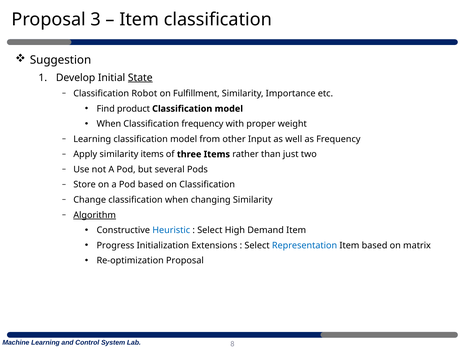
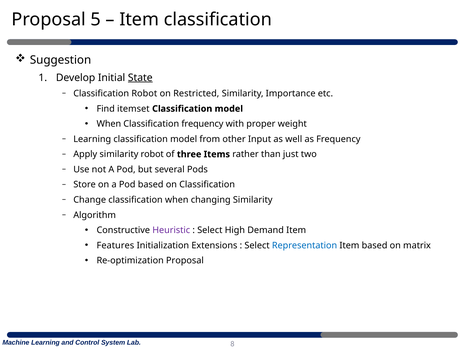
3: 3 -> 5 (96, 20)
Fulfillment: Fulfillment -> Restricted (196, 93)
product: product -> itemset (133, 109)
similarity items: items -> robot (152, 154)
Algorithm underline: present -> none (95, 215)
Heuristic colour: blue -> purple (171, 230)
Progress: Progress -> Features (115, 245)
